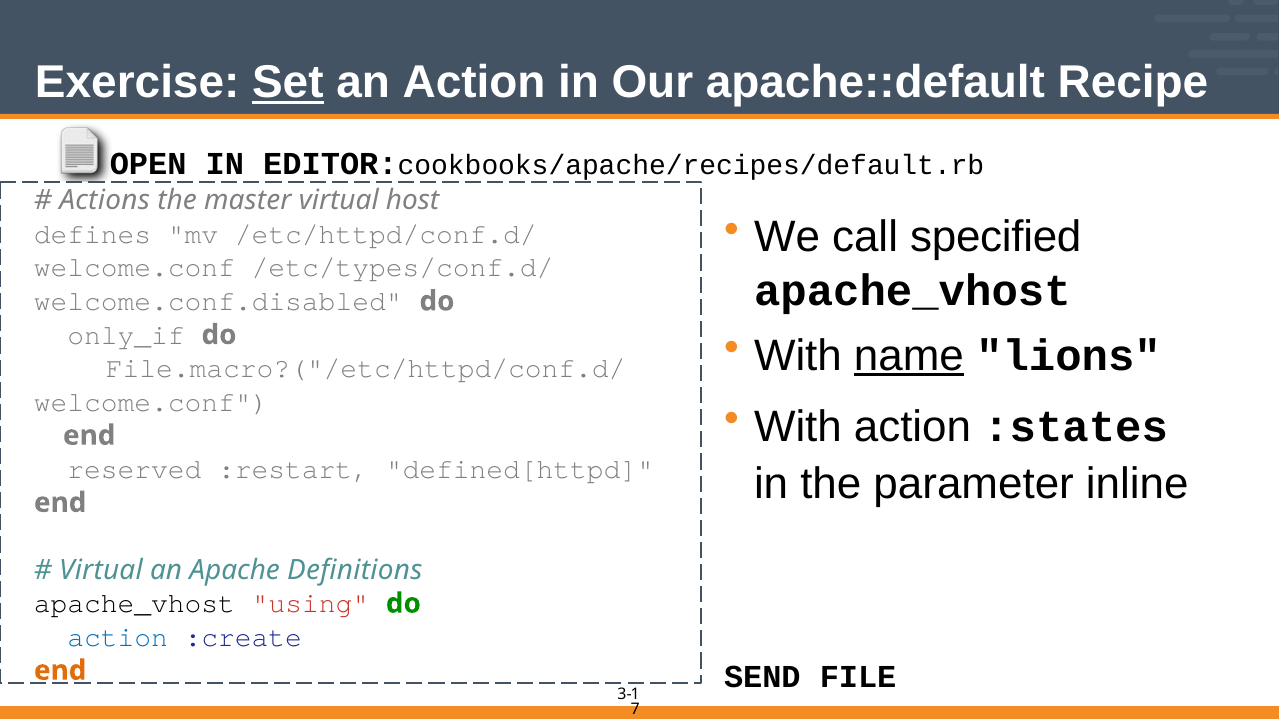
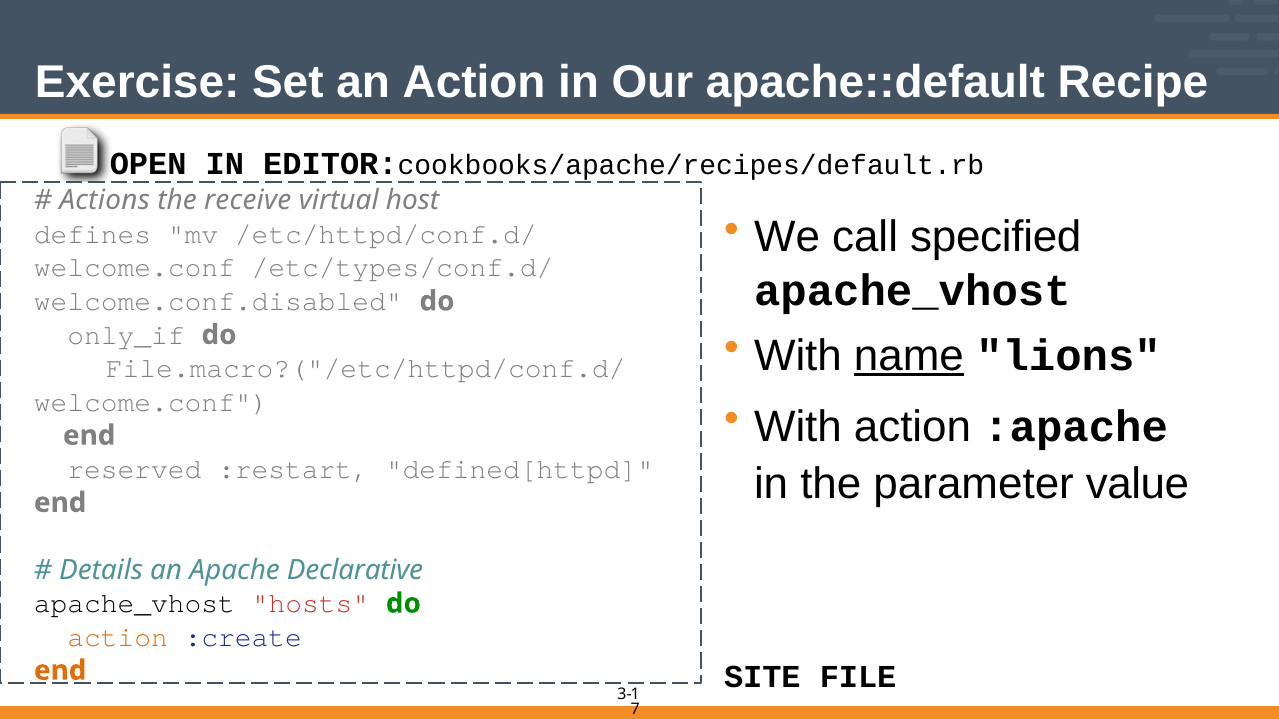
Set underline: present -> none (288, 83)
master: master -> receive (248, 201)
:states: :states -> :apache (1076, 427)
inline: inline -> value (1137, 484)
Virtual: Virtual -> Details (101, 570)
Definitions: Definitions -> Declarative (355, 570)
using: using -> hosts (310, 604)
action colour: blue -> orange (118, 637)
SEND: SEND -> SITE (762, 678)
